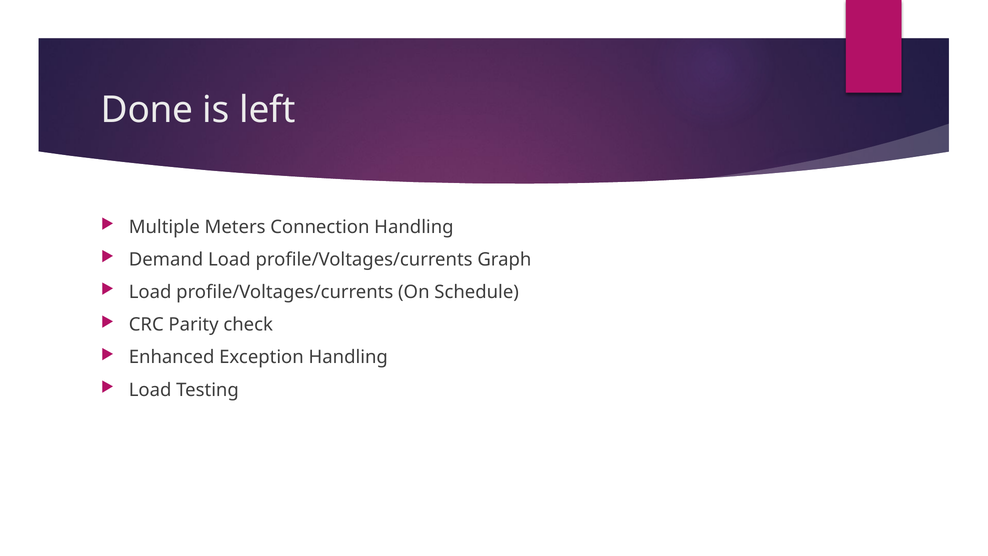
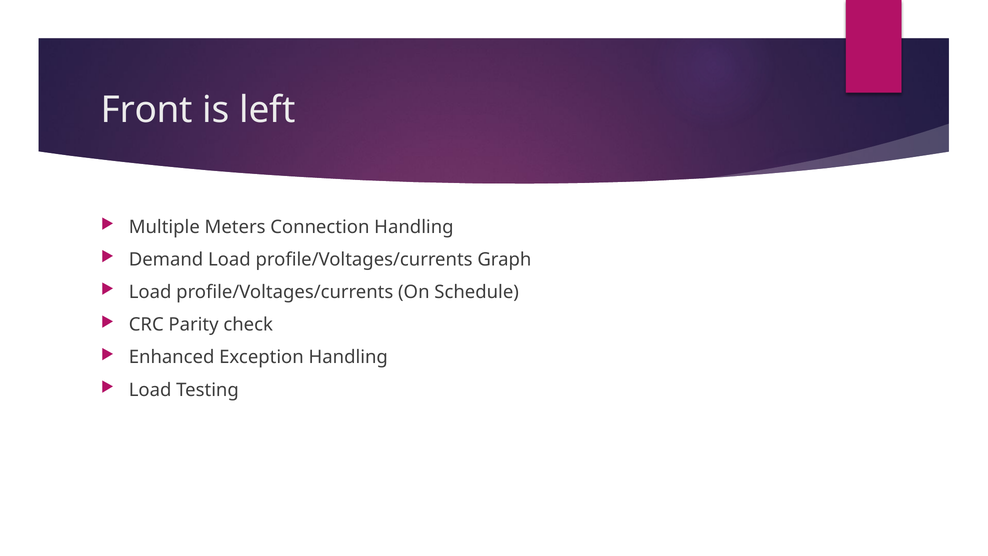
Done: Done -> Front (147, 110)
